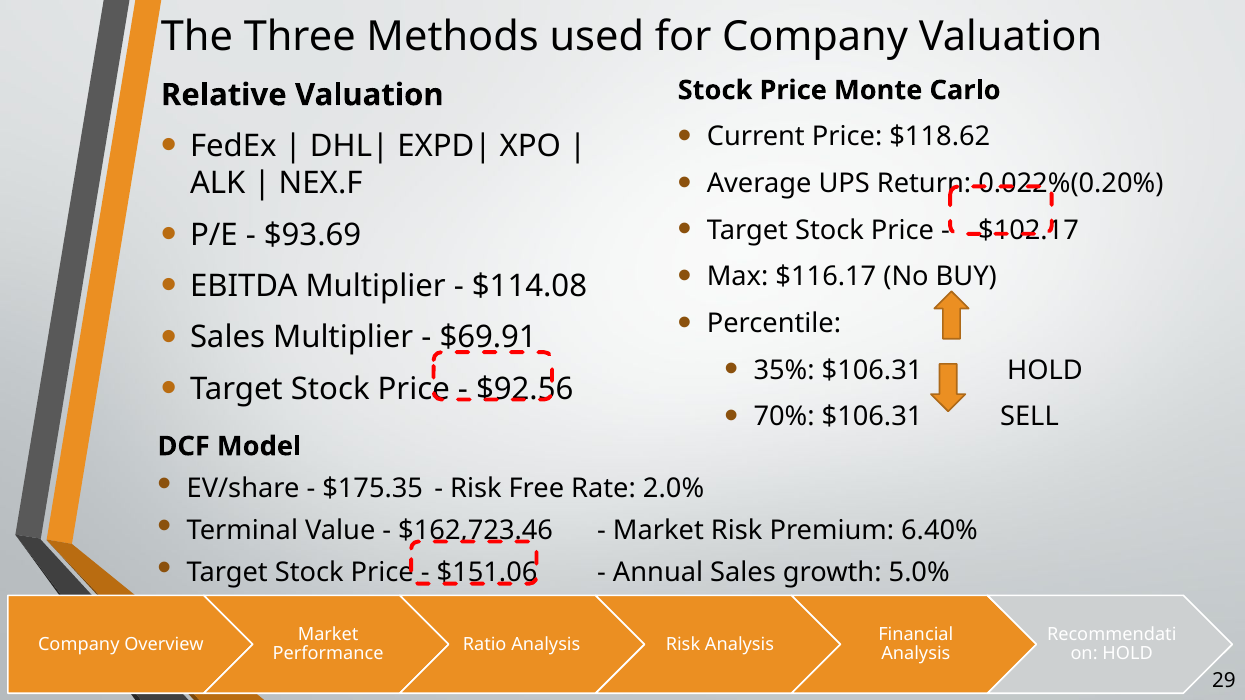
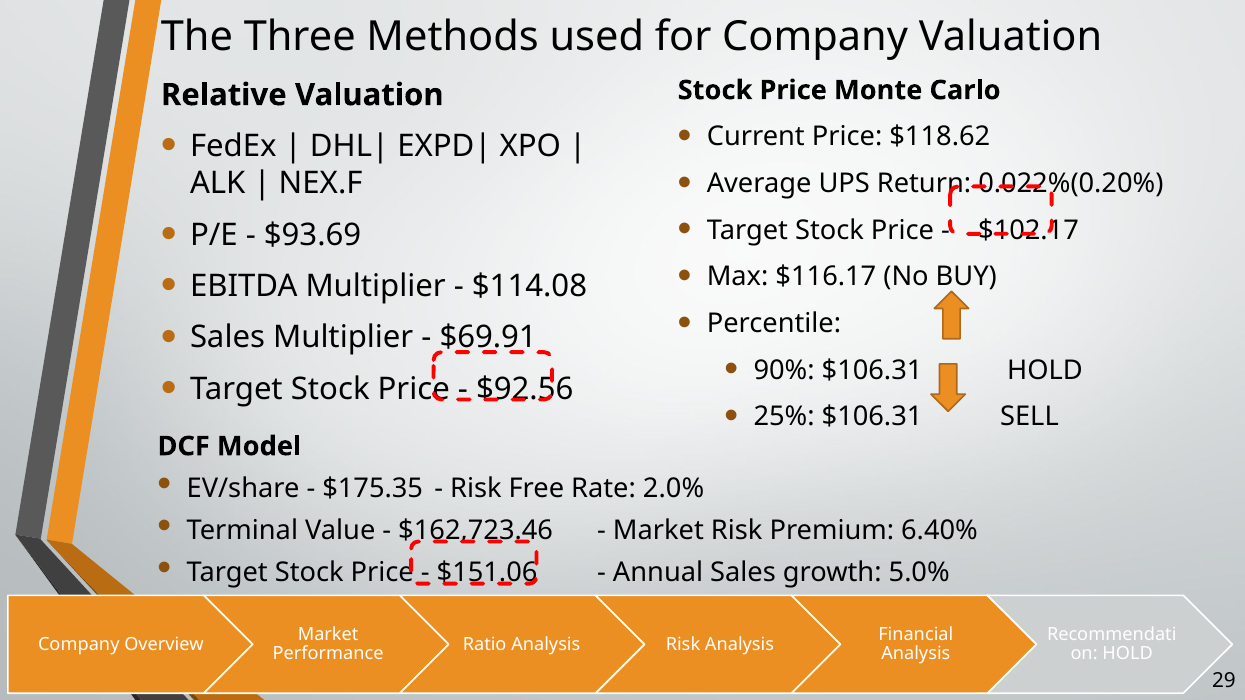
35%: 35% -> 90% (784, 370)
70%: 70% -> 25% (784, 417)
